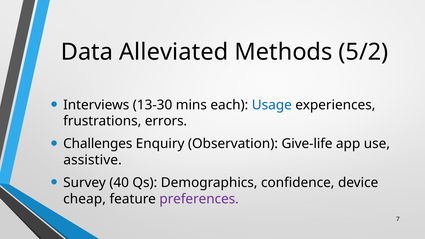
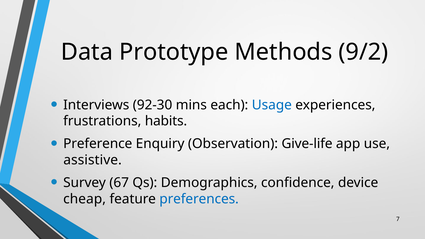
Alleviated: Alleviated -> Prototype (174, 52)
5/2: 5/2 -> 9/2 (363, 52)
13-30: 13-30 -> 92-30 (153, 105)
errors: errors -> habits (166, 121)
Challenges: Challenges -> Preference (98, 144)
40: 40 -> 67 (119, 183)
preferences colour: purple -> blue (199, 199)
